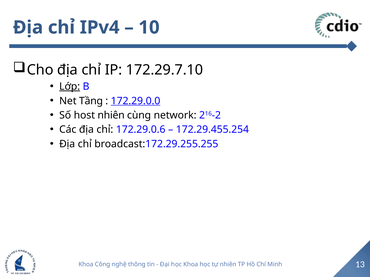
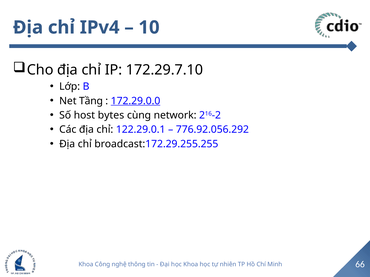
Lớp underline: present -> none (70, 87)
host nhiên: nhiên -> bytes (111, 115)
172.29.0.6: 172.29.0.6 -> 122.29.0.1 (141, 130)
172.29.455.254: 172.29.455.254 -> 776.92.056.292 (212, 130)
13: 13 -> 66 (360, 265)
